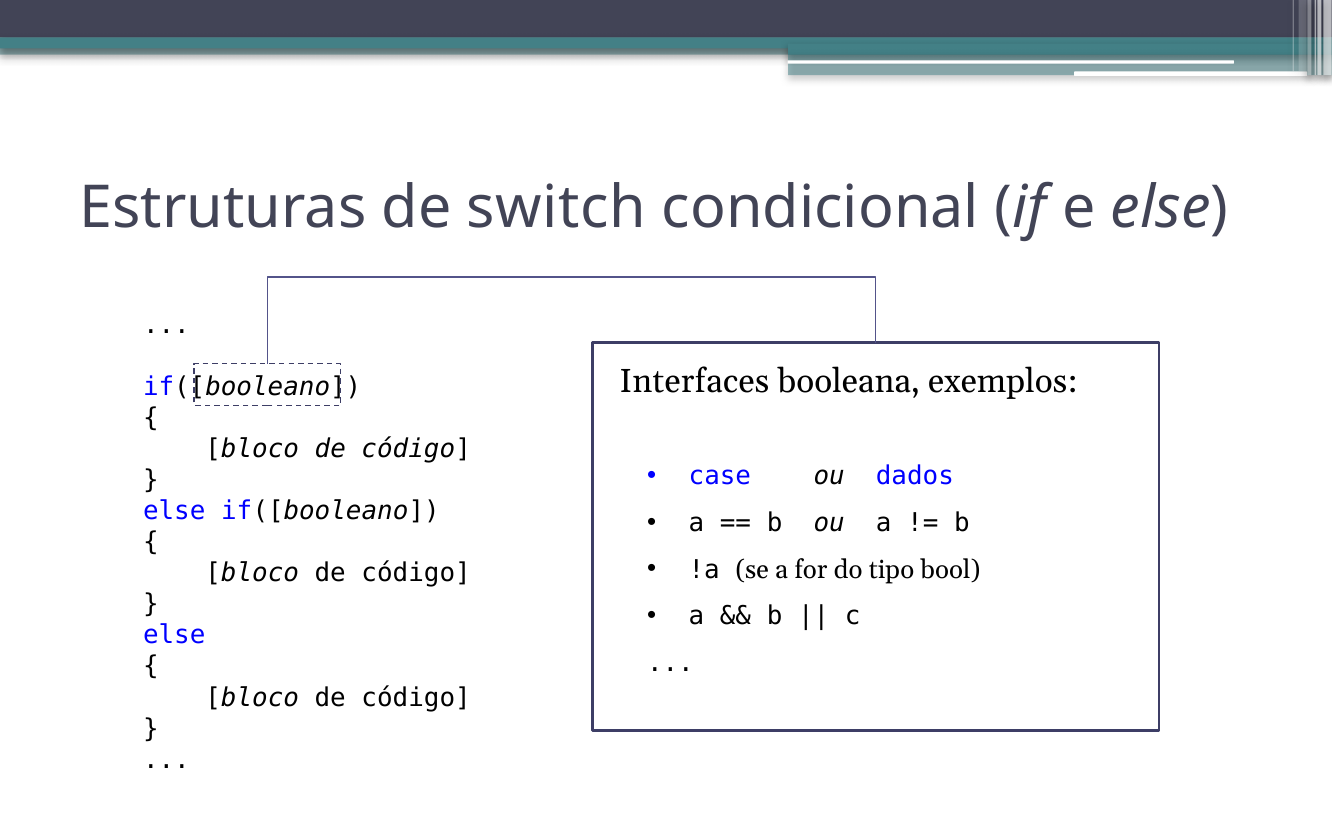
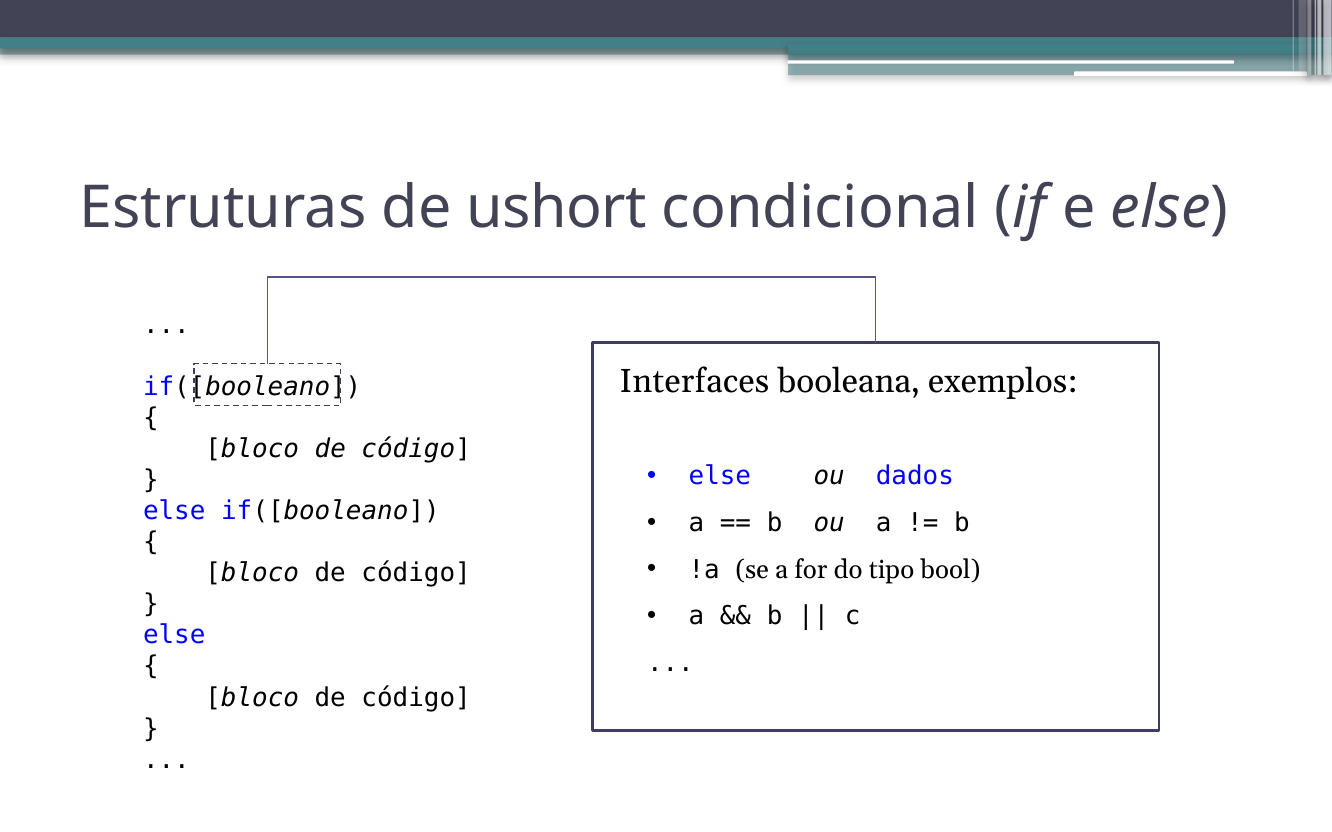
switch: switch -> ushort (557, 208)
case: case -> else (720, 477)
